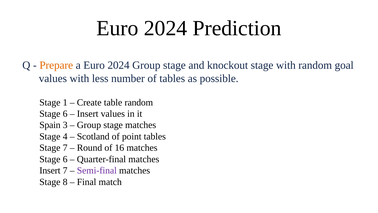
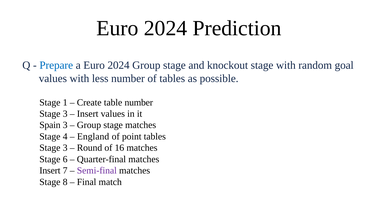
Prepare colour: orange -> blue (56, 65)
table random: random -> number (139, 102)
6: 6 -> 3 (65, 114)
Scotland: Scotland -> England (93, 136)
7: 7 -> 3 (65, 148)
